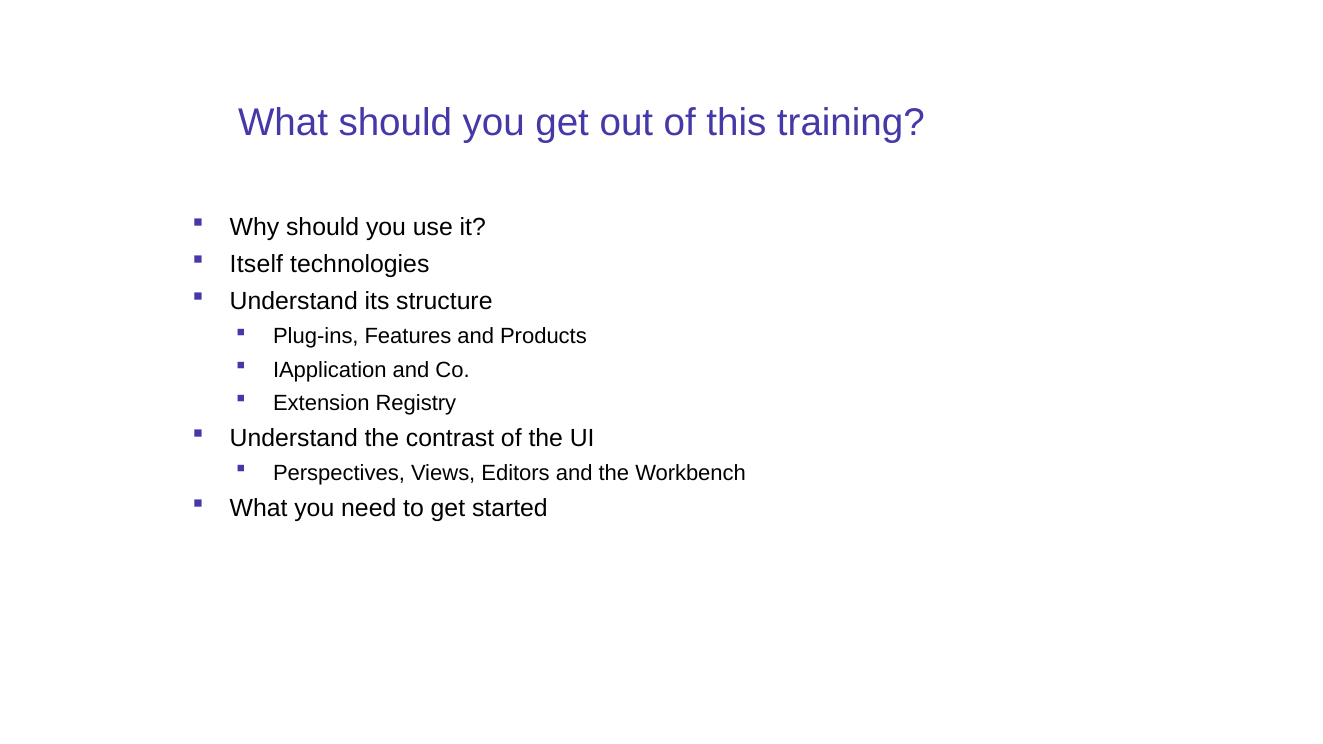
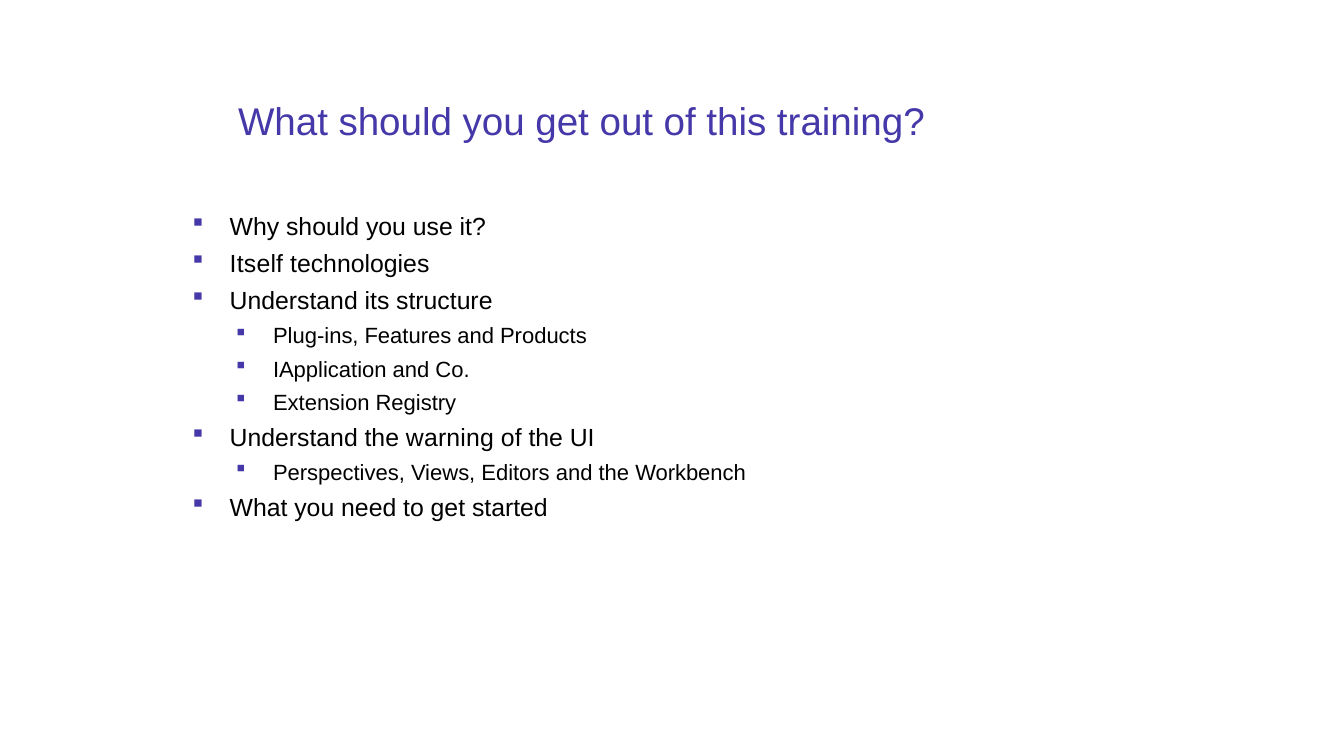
contrast: contrast -> warning (450, 438)
